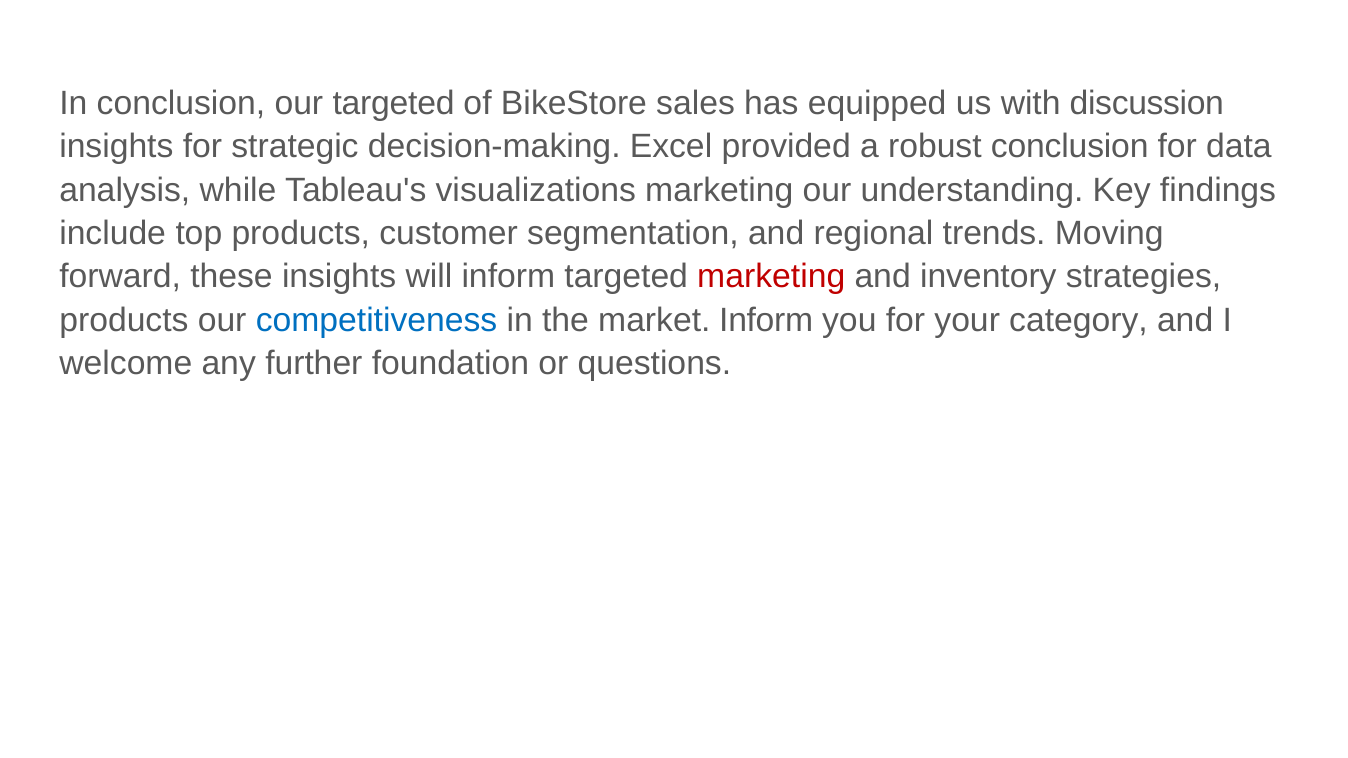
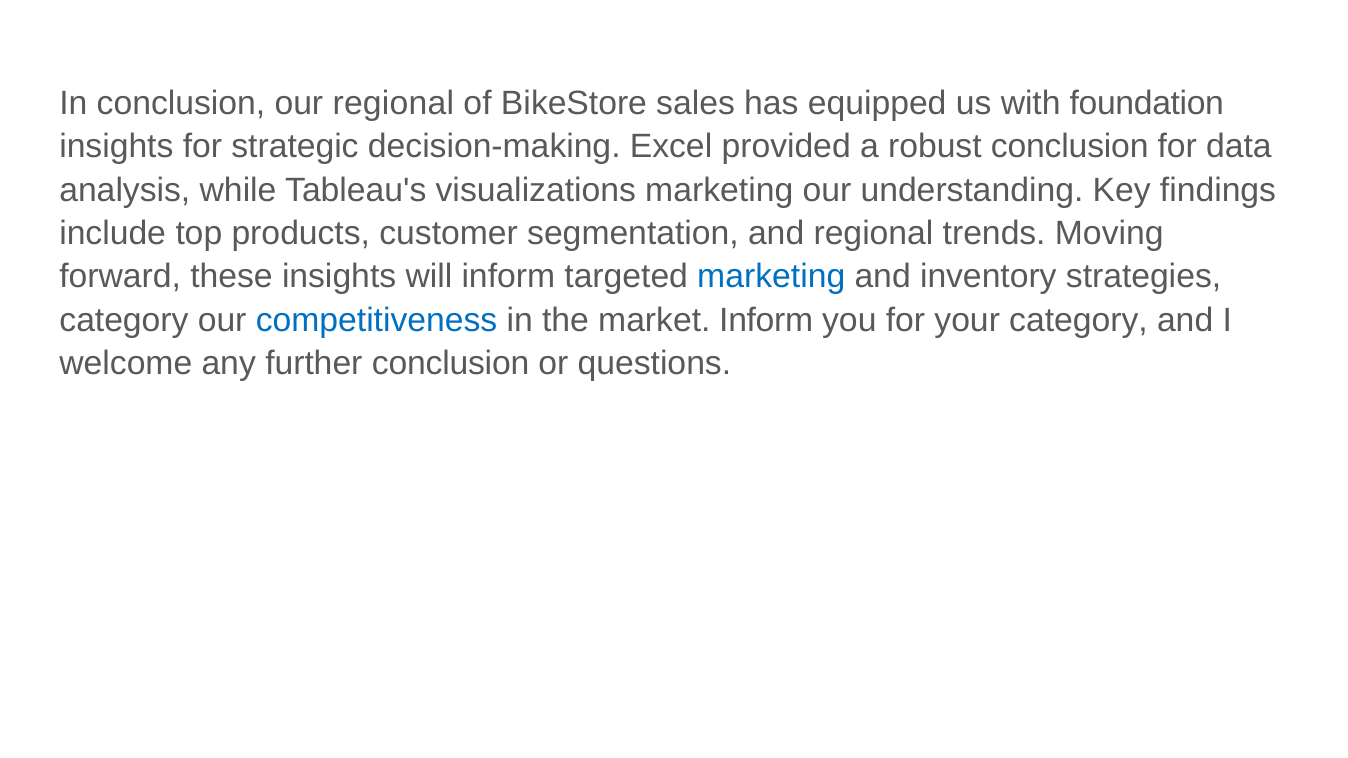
our targeted: targeted -> regional (393, 104)
discussion: discussion -> foundation (1147, 104)
marketing colour: red -> blue (771, 277)
products: products -> category (124, 320)
further foundation: foundation -> conclusion (451, 364)
